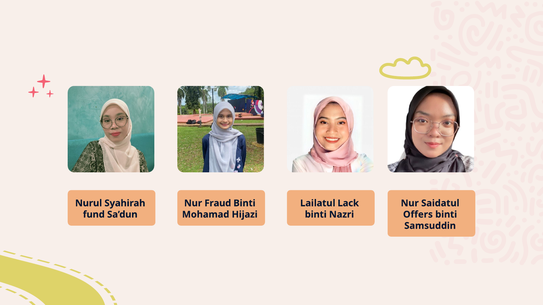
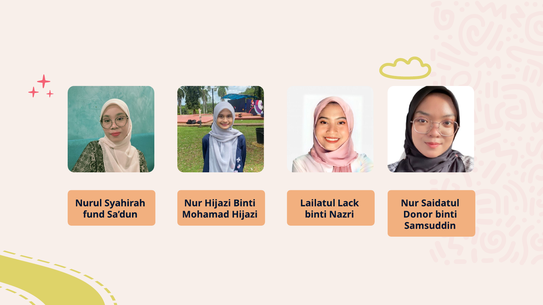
Nur Fraud: Fraud -> Hijazi (218, 203)
Offers: Offers -> Donor (418, 215)
